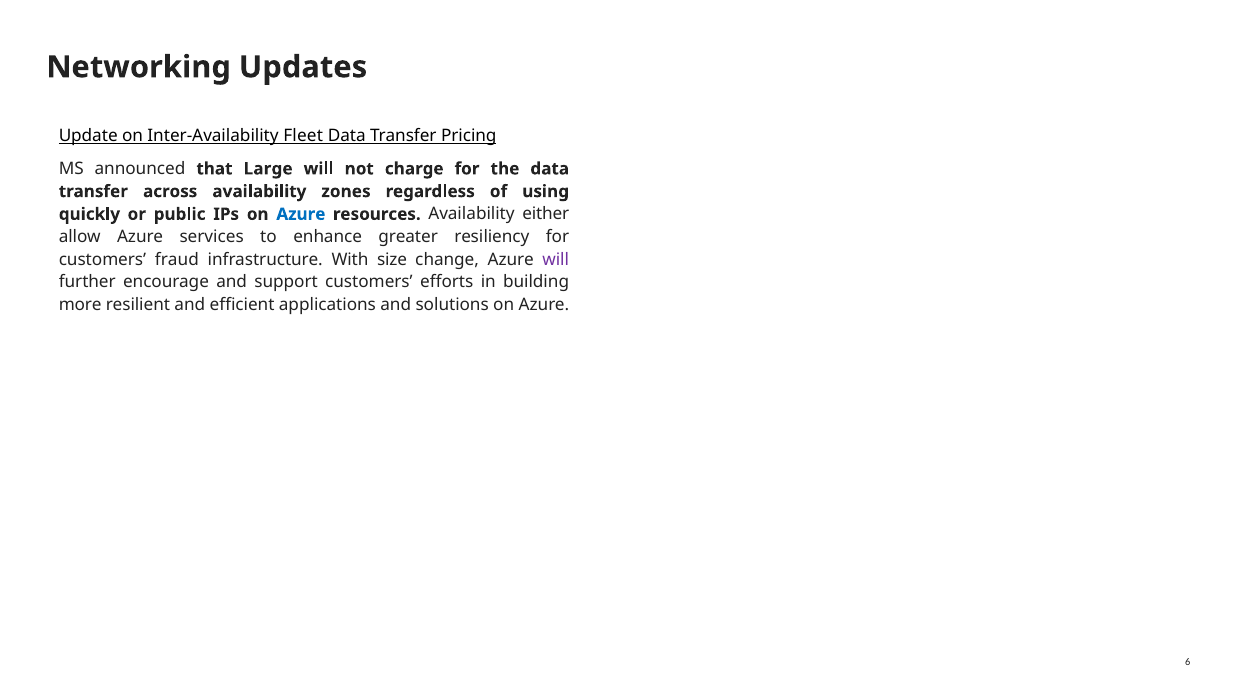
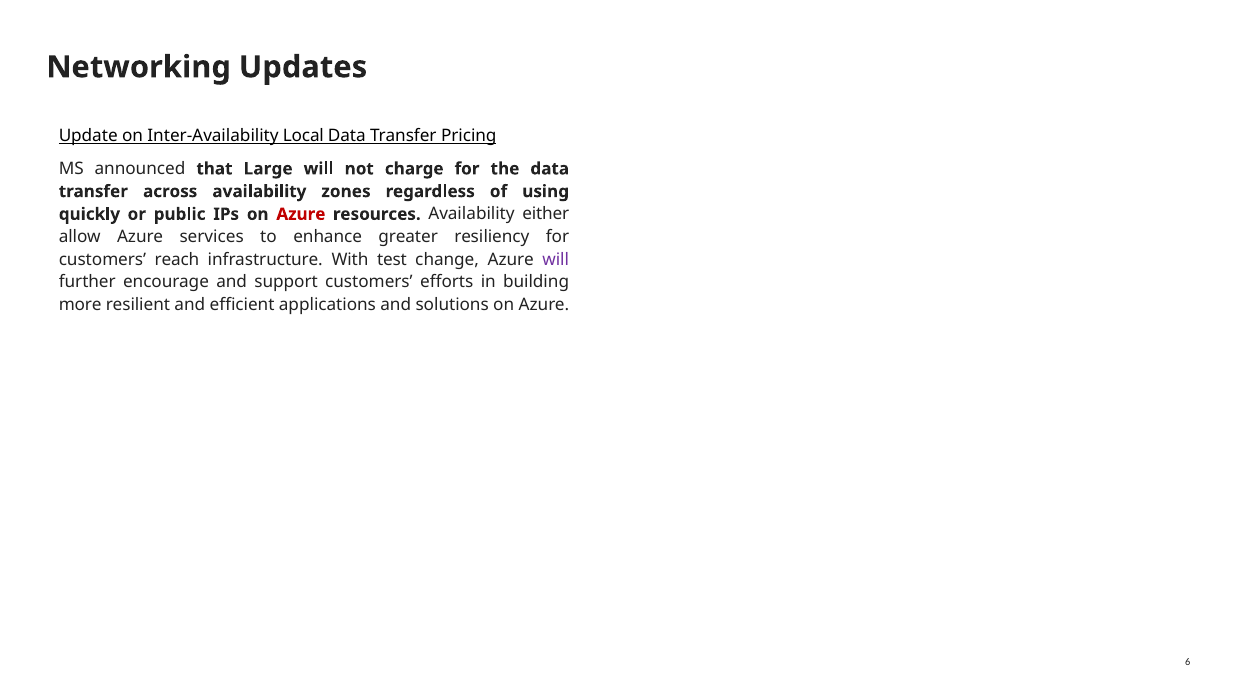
Fleet: Fleet -> Local (303, 136)
Azure colour: blue -> red (301, 214)
fraud: fraud -> reach (177, 260)
size: size -> test (392, 260)
